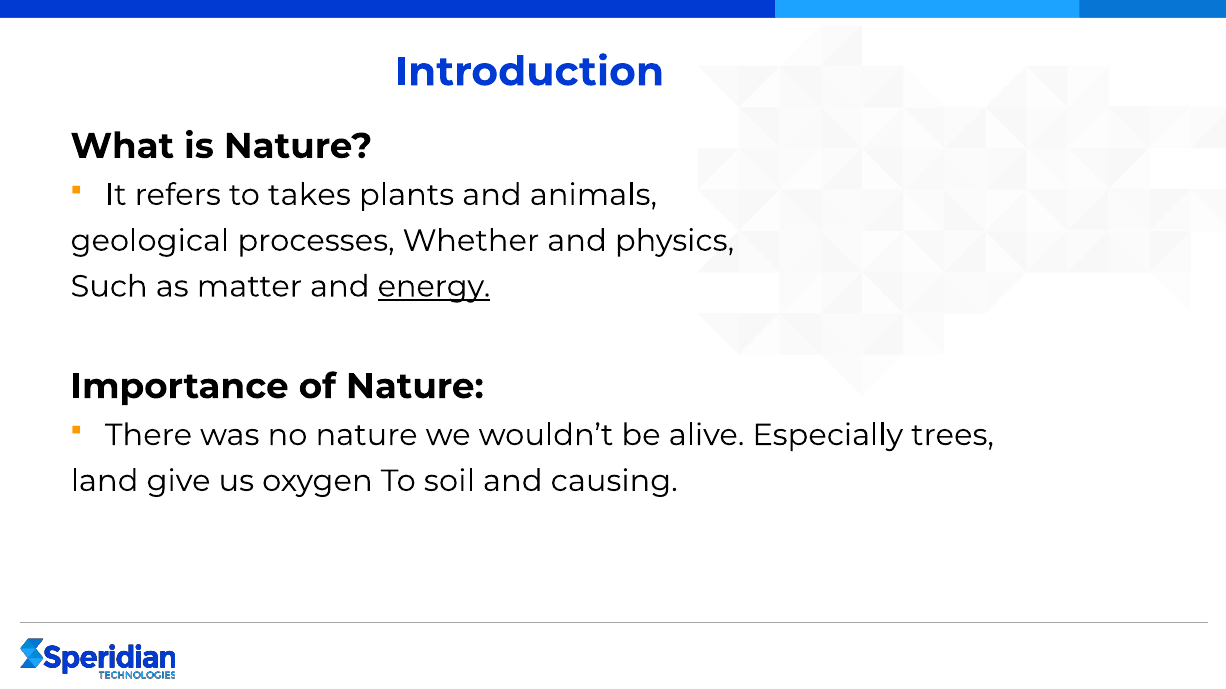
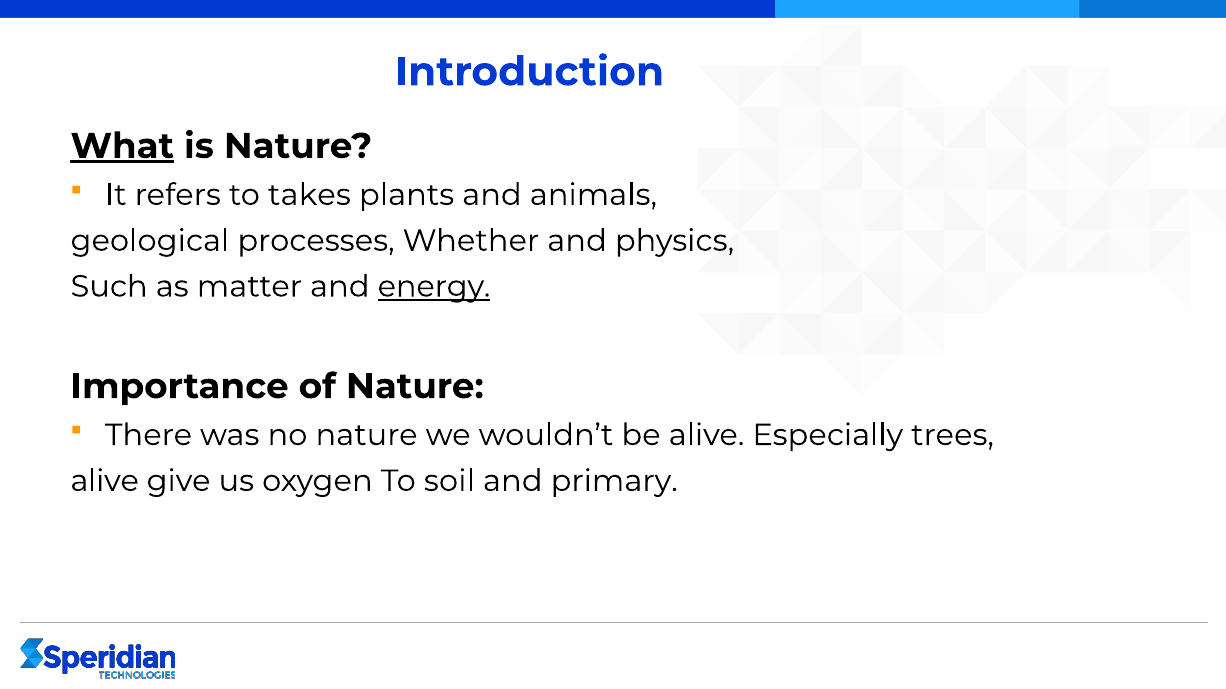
What underline: none -> present (122, 146)
land: land -> alive (105, 481)
causing: causing -> primary (614, 481)
